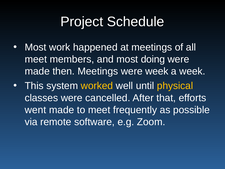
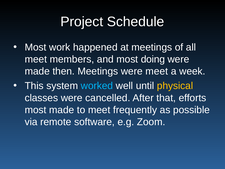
were week: week -> meet (157, 71)
worked colour: yellow -> light blue (97, 86)
went: went -> most (36, 110)
